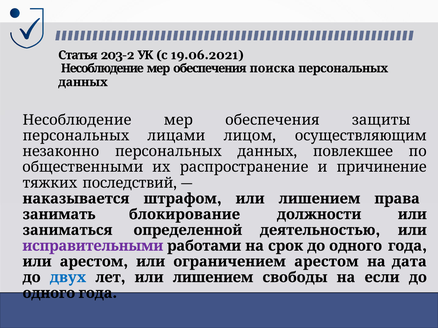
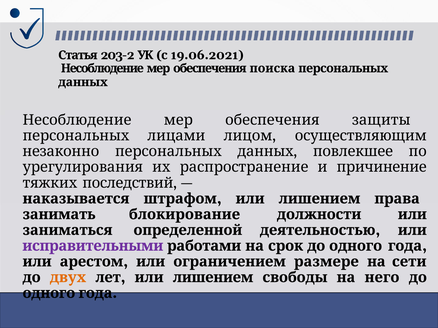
общественными: общественными -> урегулирования (83, 167)
ограничением арестом: арестом -> размере (326, 262)
дата: дата -> сети (409, 262)
двух colour: blue -> orange (68, 278)
если: если -> него (382, 278)
